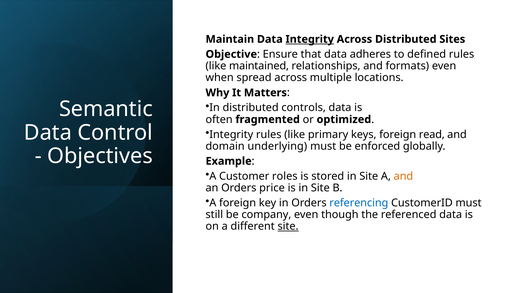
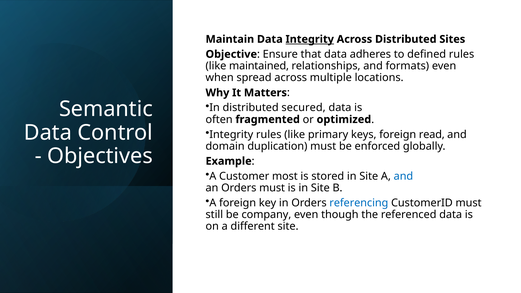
controls: controls -> secured (304, 108)
underlying: underlying -> duplication (277, 146)
roles: roles -> most (285, 176)
and colour: orange -> blue (403, 176)
Orders price: price -> must (272, 188)
site underline: present -> none (288, 226)
